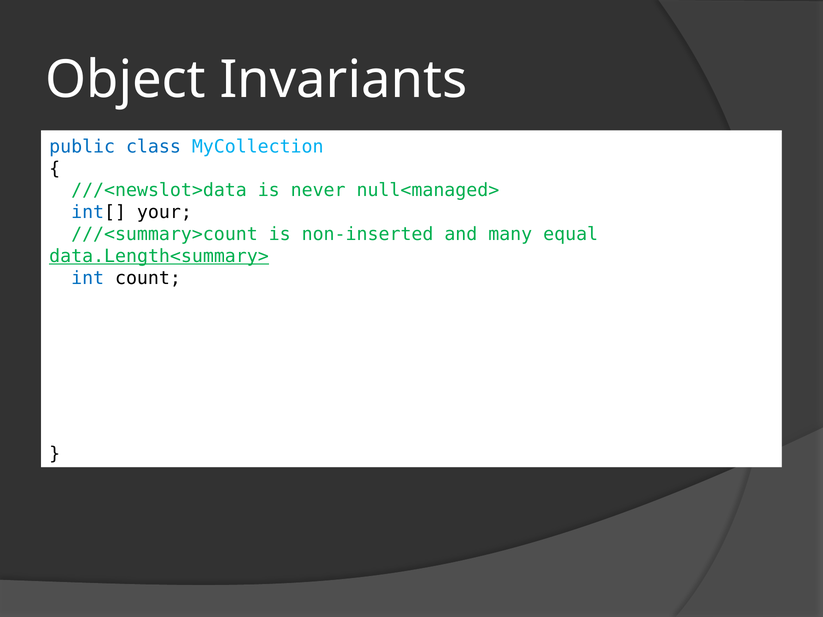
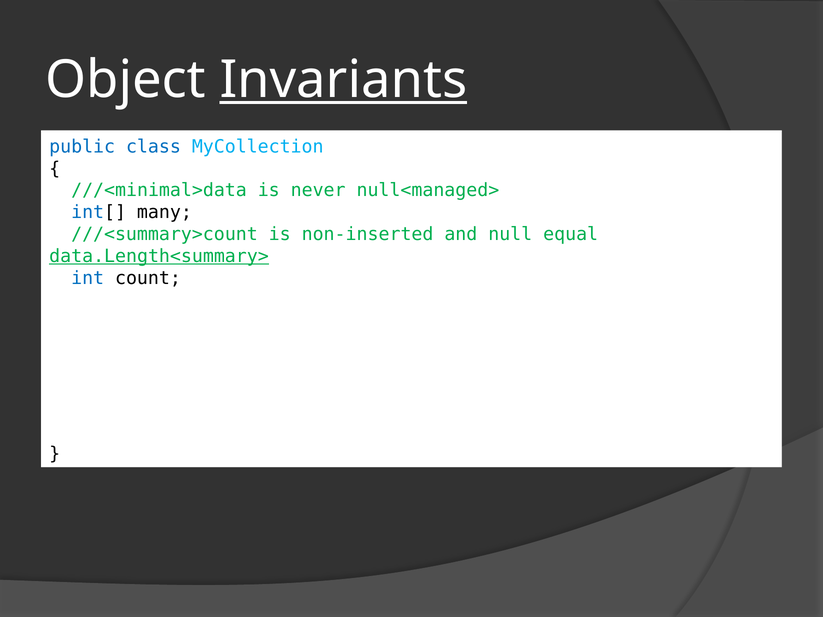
Invariants underline: none -> present (343, 80)
///<newslot>data: ///<newslot>data -> ///<minimal>data (159, 190)
your: your -> many (164, 212)
and many: many -> null (510, 234)
